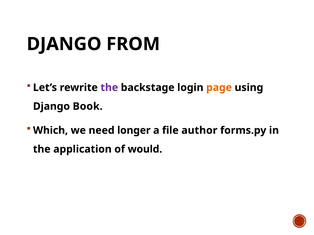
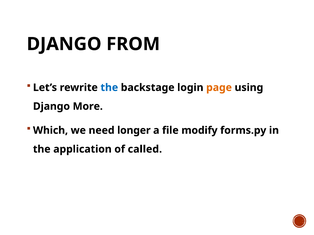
the colour: purple -> blue (109, 88)
Book: Book -> More (88, 107)
author: author -> modify (199, 131)
would: would -> called (145, 149)
